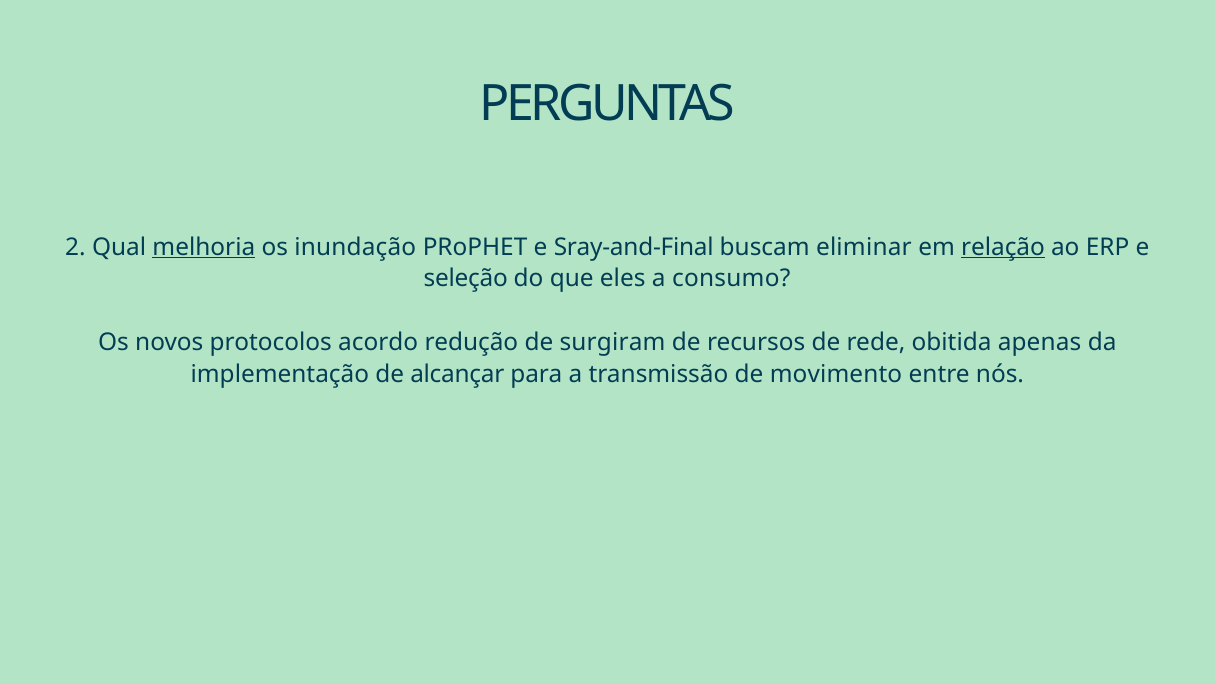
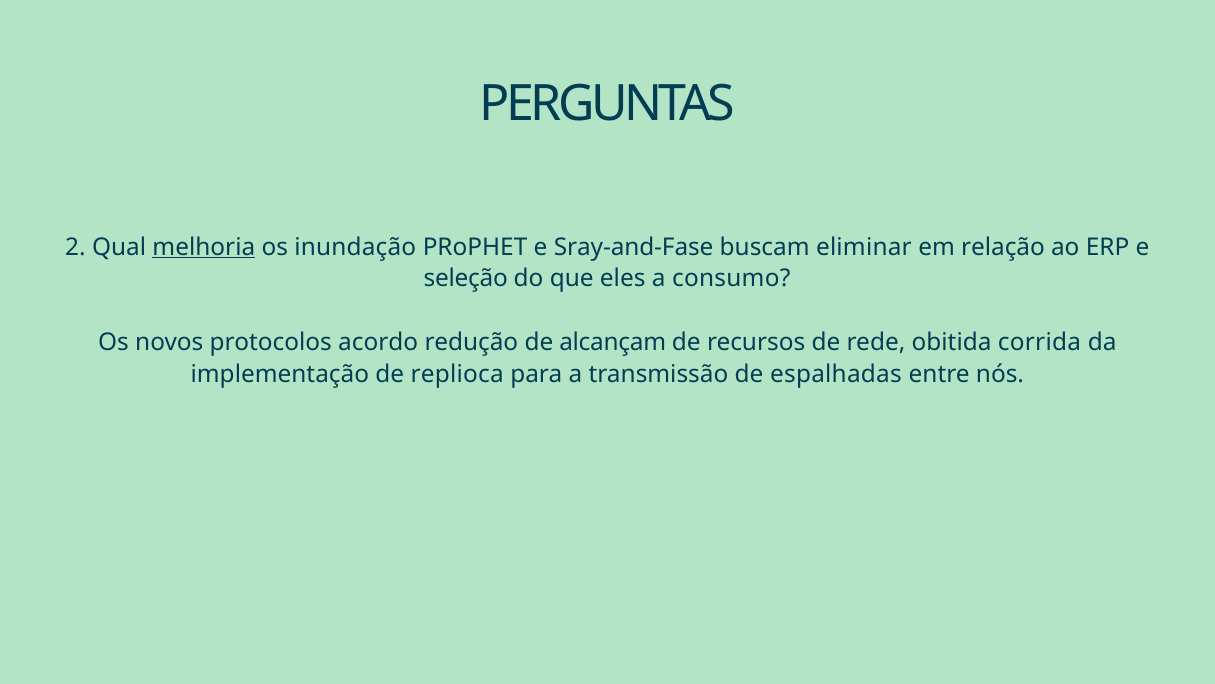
Sray-and-Final: Sray-and-Final -> Sray-and-Fase (634, 247)
relação underline: present -> none (1003, 247)
surgiram: surgiram -> alcançam (613, 342)
apenas: apenas -> corrida (1039, 342)
alcançar: alcançar -> replioca (457, 374)
movimento: movimento -> espalhadas (836, 374)
